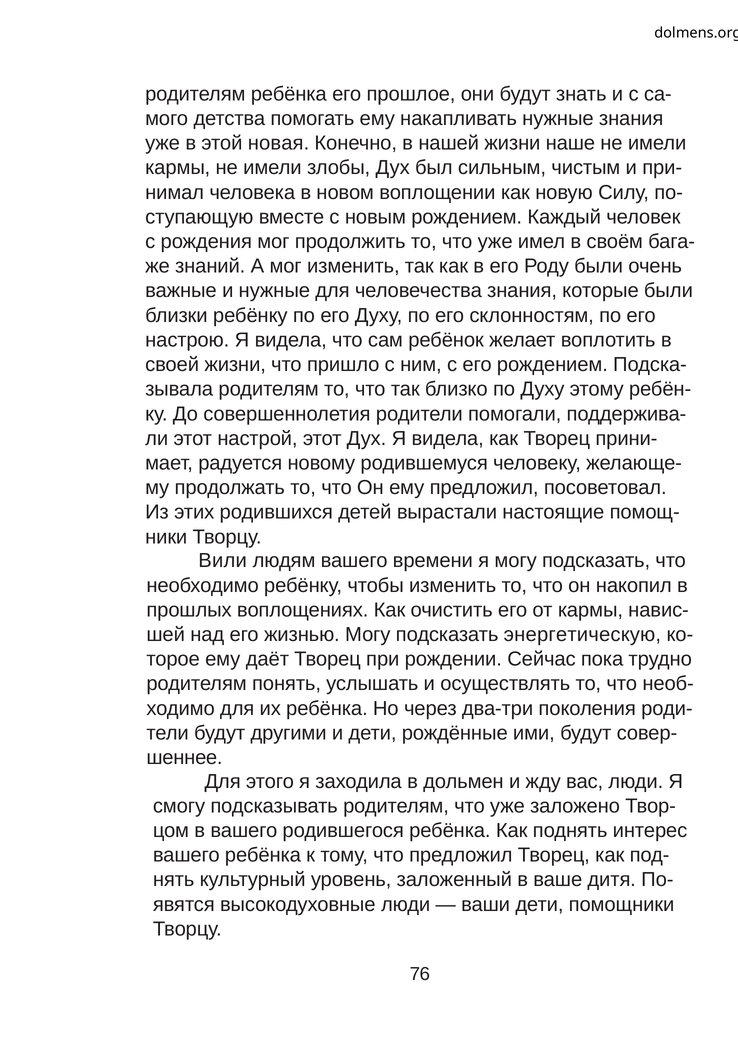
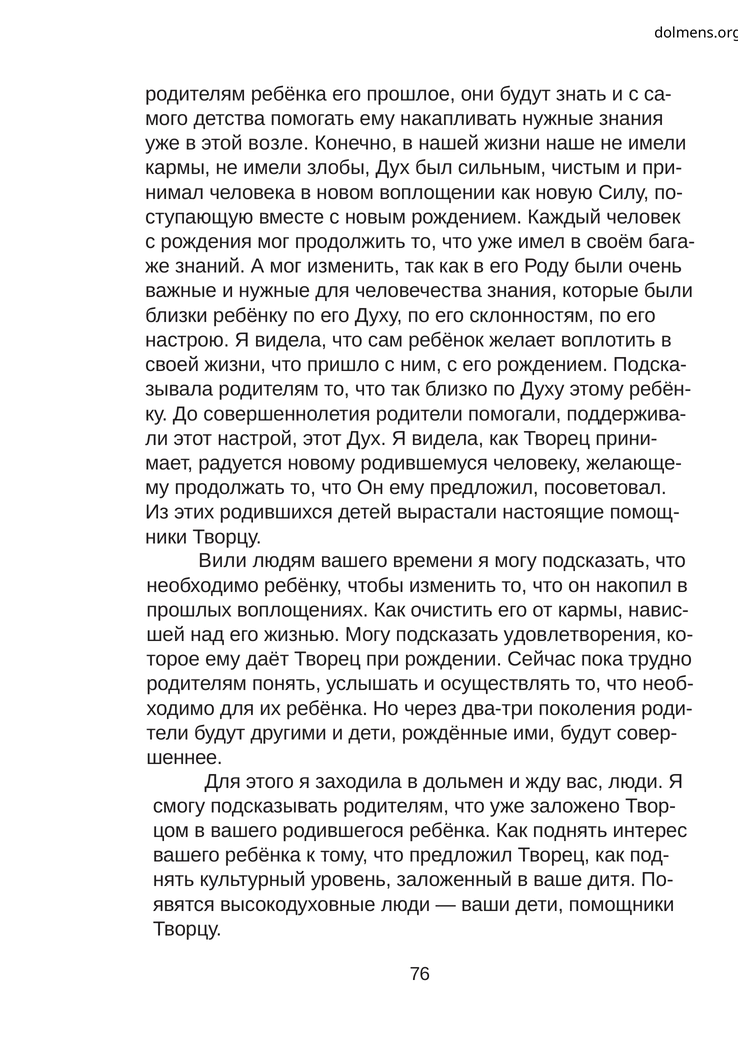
новая: новая -> возле (278, 143)
энергетическую: энергетическую -> удовлетворения (583, 634)
